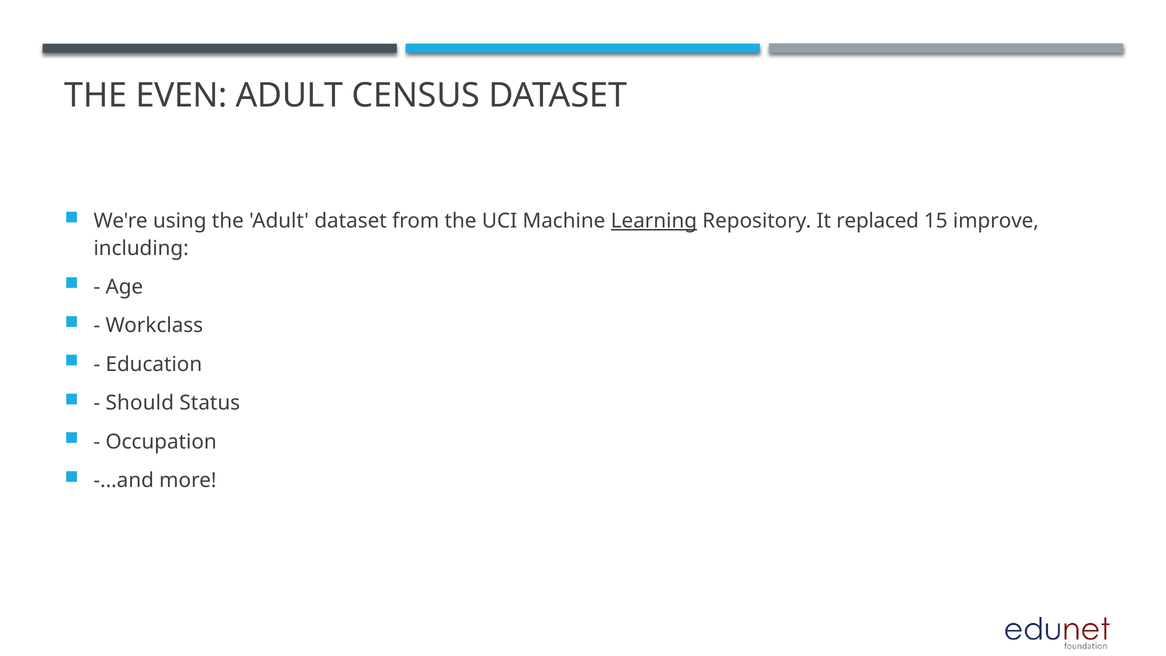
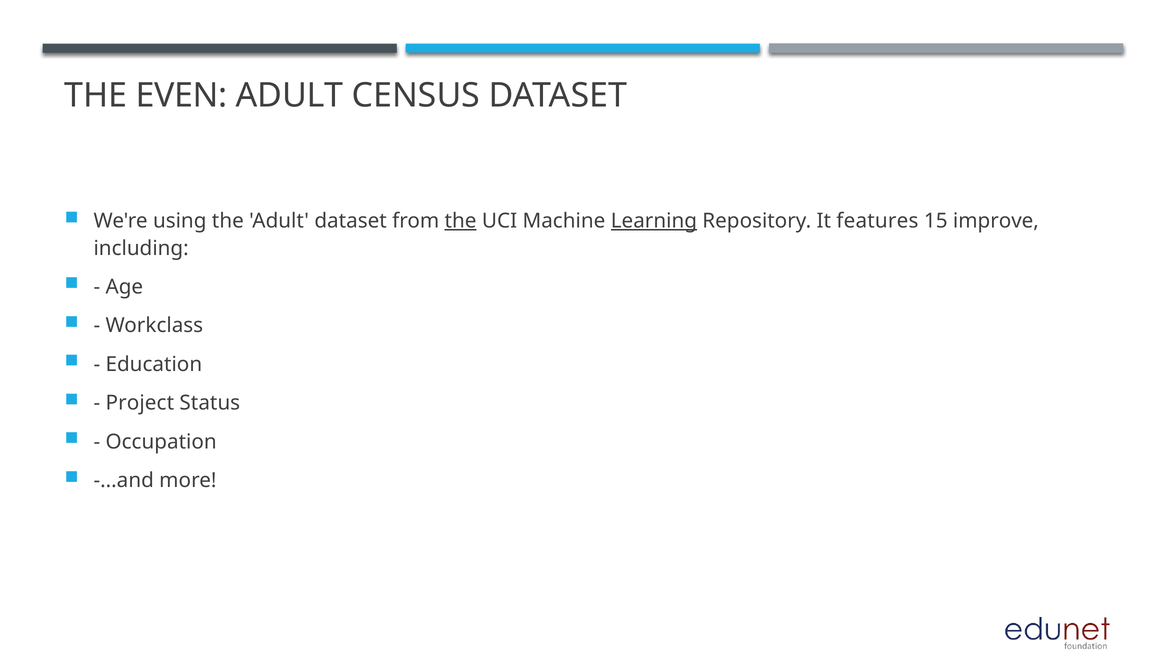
the underline: none -> present (461, 221)
replaced: replaced -> features (877, 221)
Should: Should -> Project (140, 403)
